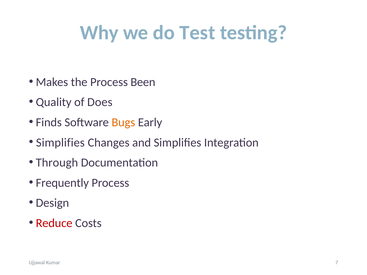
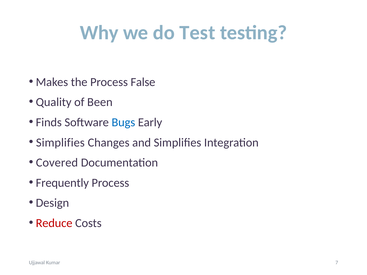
Been: Been -> False (143, 82)
Does: Does -> Been (100, 102)
Bugs colour: orange -> blue (123, 122)
Through: Through -> Covered (57, 163)
